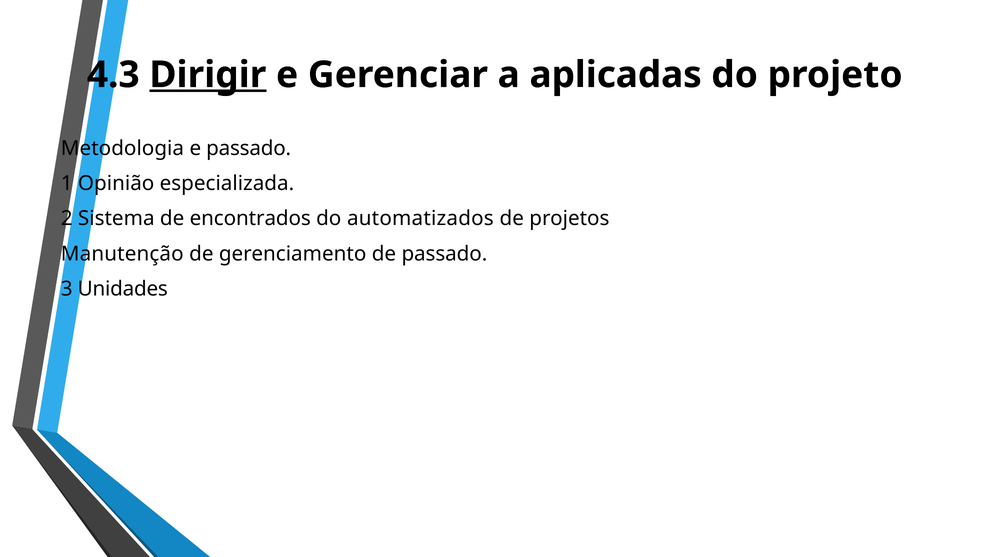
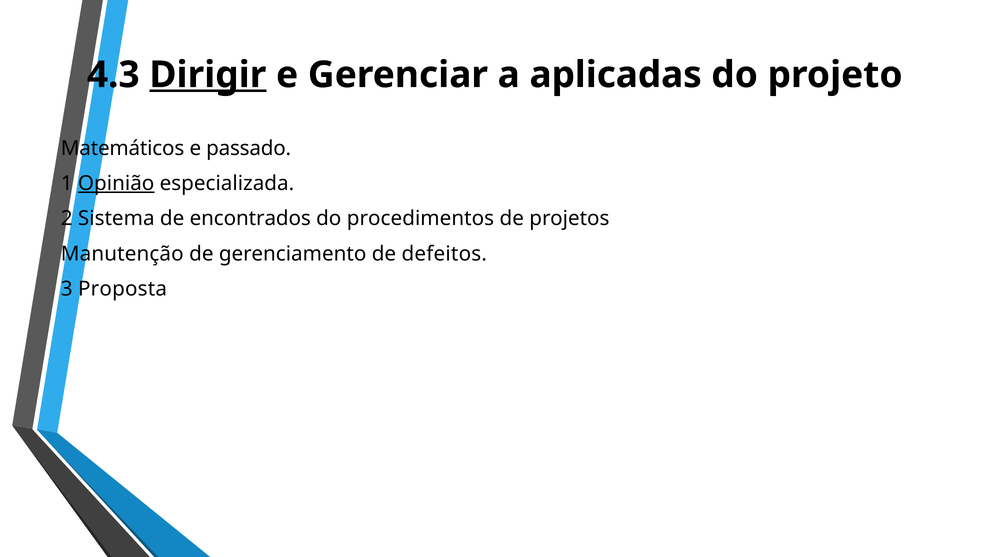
Metodologia: Metodologia -> Matemáticos (123, 148)
Opinião underline: none -> present (116, 183)
automatizados: automatizados -> procedimentos (420, 219)
de passado: passado -> defeitos (444, 254)
Unidades: Unidades -> Proposta (123, 289)
